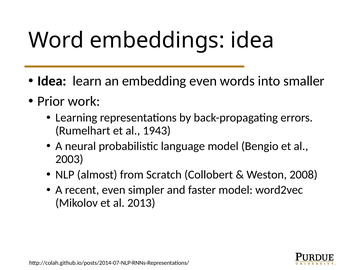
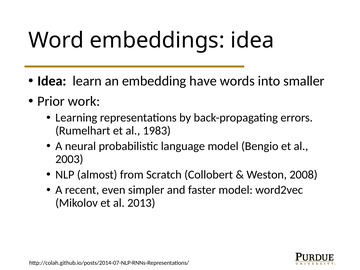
embedding even: even -> have (203, 81)
1943: 1943 -> 1983 (157, 131)
